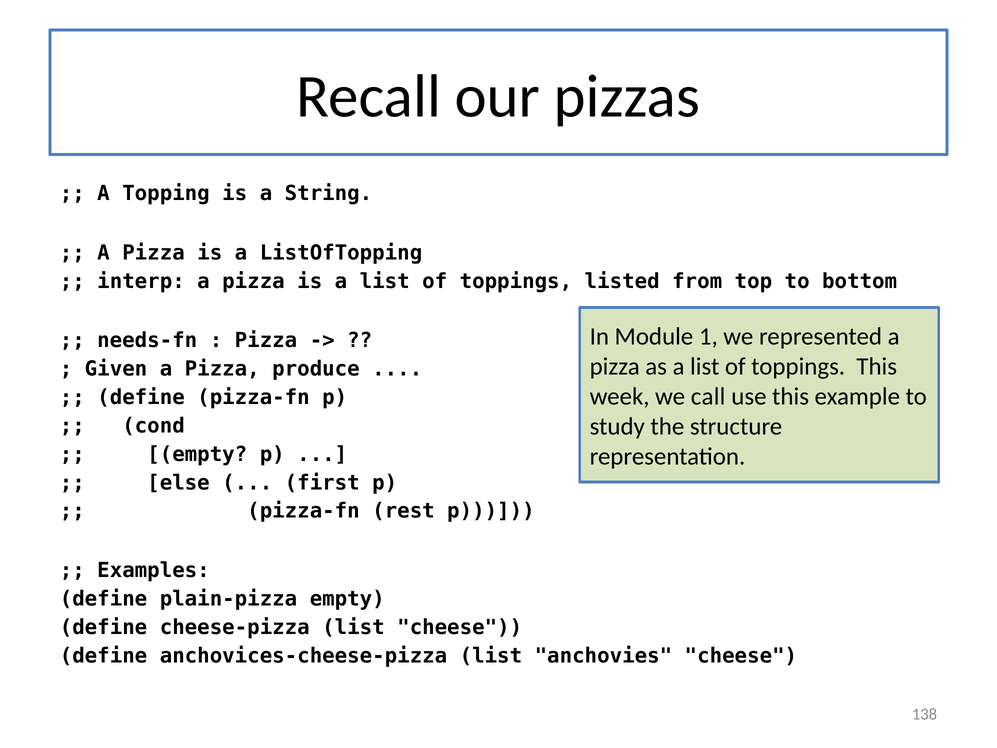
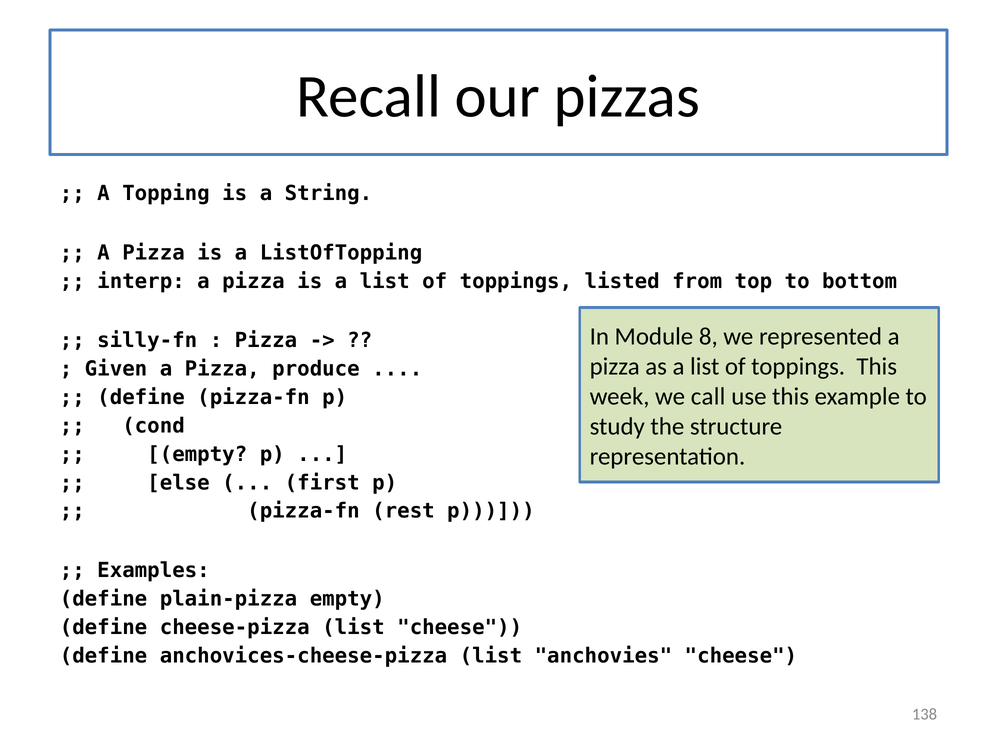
1: 1 -> 8 (708, 337)
needs-fn: needs-fn -> silly-fn (147, 340)
